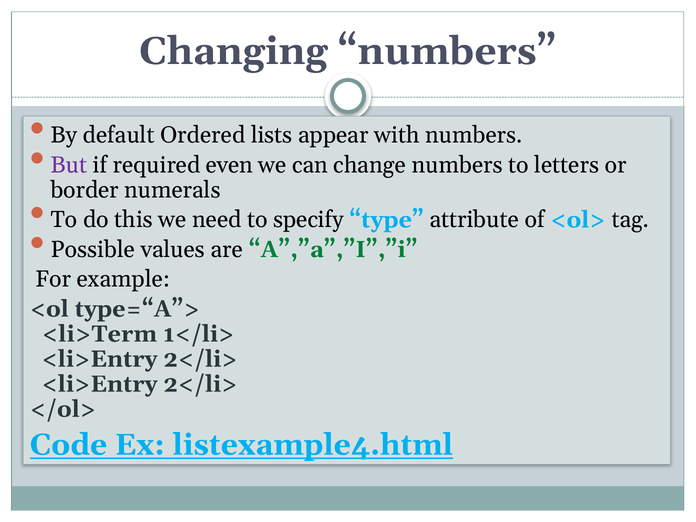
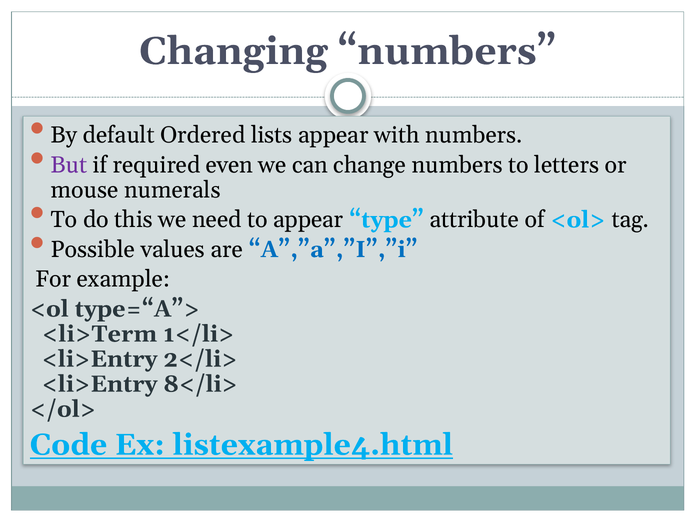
border: border -> mouse (85, 190)
to specify: specify -> appear (308, 220)
A”,”a”,”I”,”i colour: green -> blue (333, 249)
2</li>: 2</li> -> 8</li> (201, 384)
